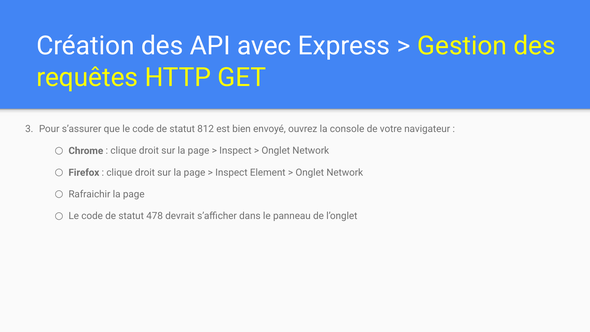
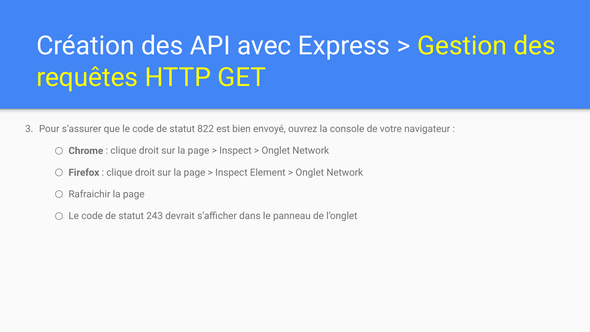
812: 812 -> 822 (206, 129)
478: 478 -> 243 (155, 216)
